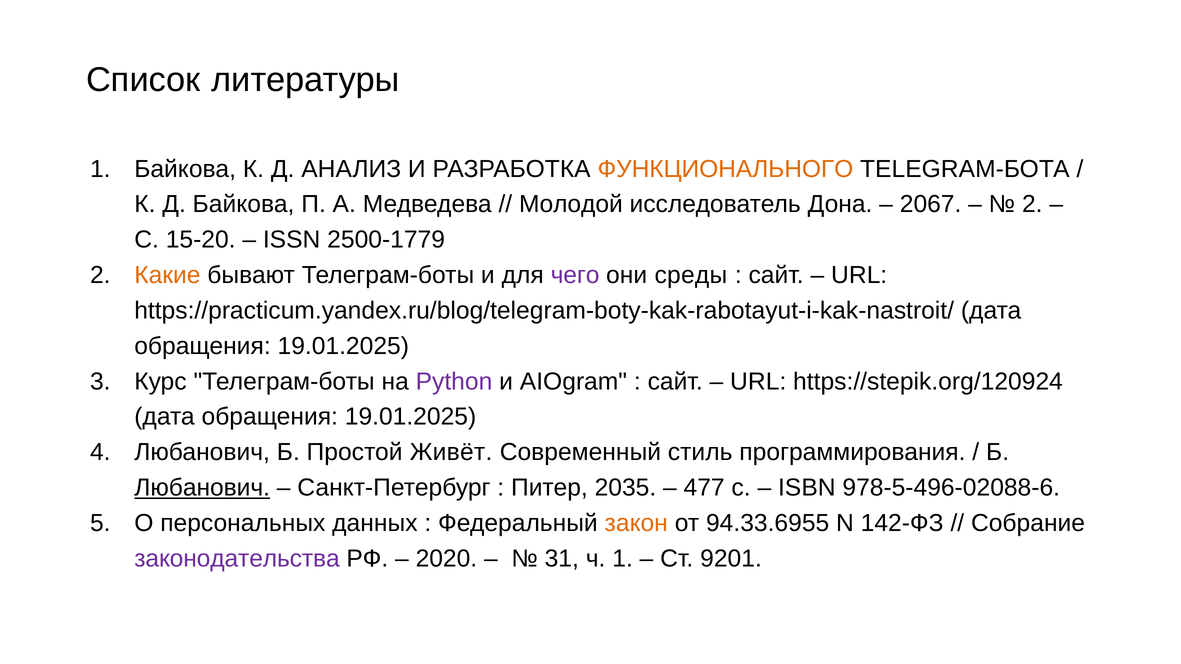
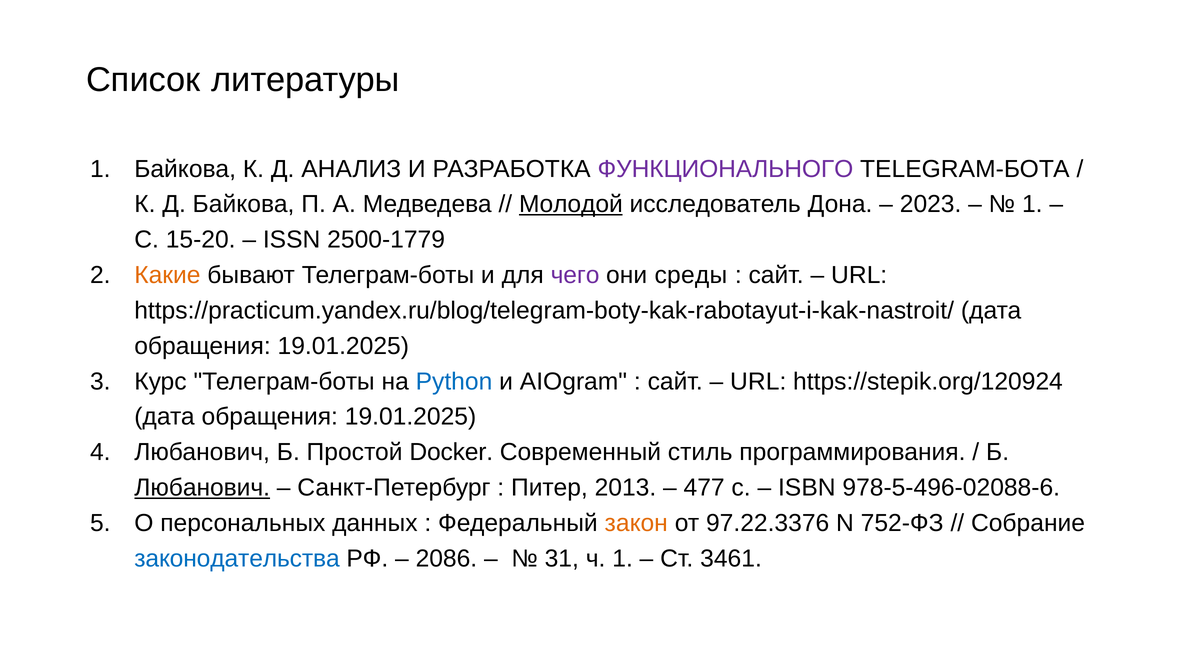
ФУНКЦИОНАЛЬНОГО colour: orange -> purple (725, 169)
Молодой underline: none -> present (571, 204)
2067: 2067 -> 2023 (931, 204)
2: 2 -> 1 (1032, 204)
Python colour: purple -> blue (454, 382)
Живёт: Живёт -> Docker (451, 452)
2035: 2035 -> 2013 (625, 488)
94.33.6955: 94.33.6955 -> 97.22.3376 (768, 523)
142-ФЗ: 142-ФЗ -> 752-ФЗ (902, 523)
законодательства colour: purple -> blue (237, 559)
2020: 2020 -> 2086 (446, 559)
9201: 9201 -> 3461 (731, 559)
